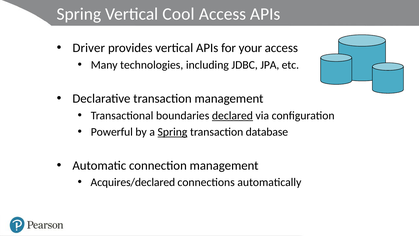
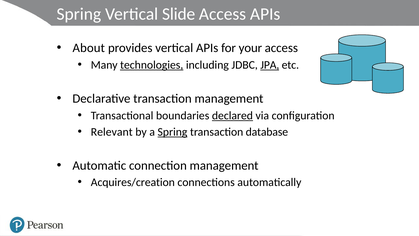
Cool: Cool -> Slide (179, 14)
Driver: Driver -> About (89, 48)
technologies underline: none -> present (152, 65)
JPA underline: none -> present (270, 65)
Powerful: Powerful -> Relevant (112, 132)
Acquires/declared: Acquires/declared -> Acquires/creation (133, 182)
